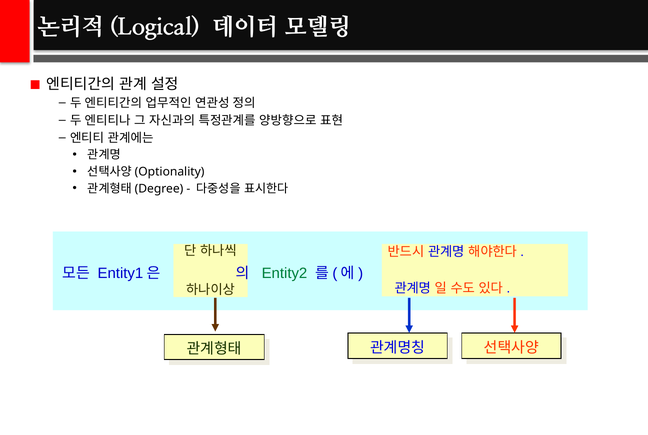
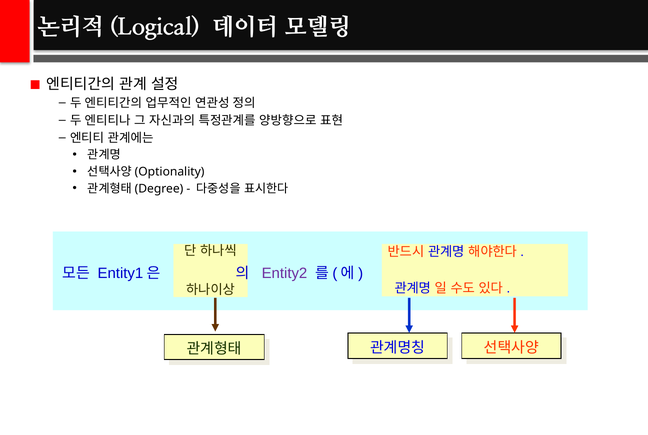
Entity2 colour: green -> purple (284, 274)
